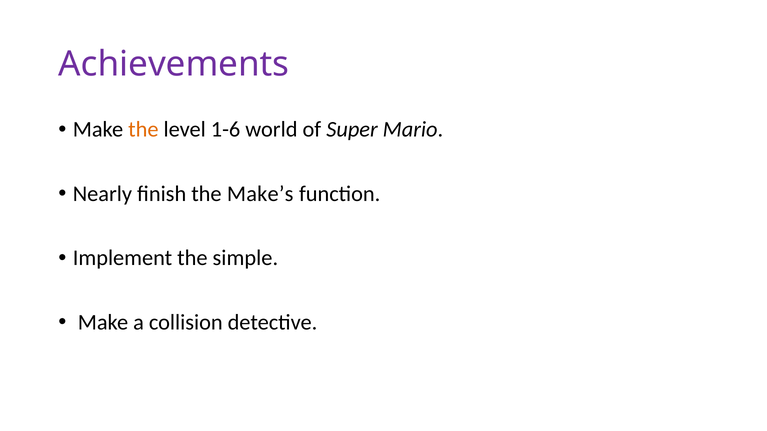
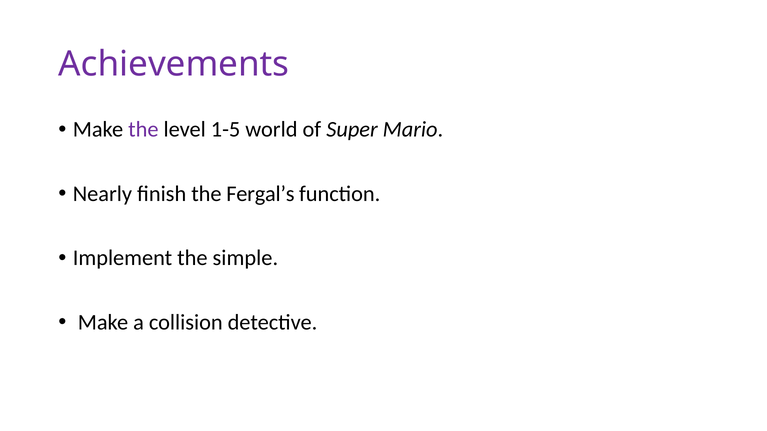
the colour: orange -> purple (143, 130)
1-6: 1-6 -> 1-5 (226, 130)
Make’s: Make’s -> Fergal’s (260, 194)
